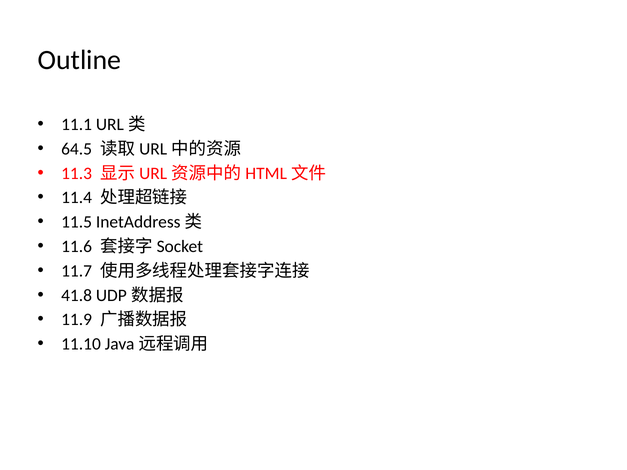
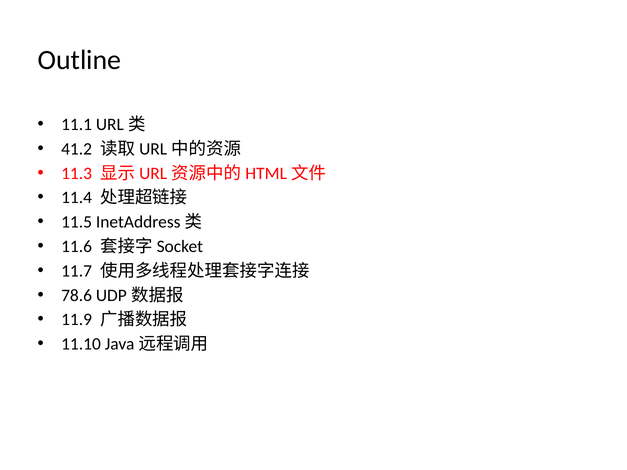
64.5: 64.5 -> 41.2 (77, 149)
41.8: 41.8 -> 78.6 (77, 295)
